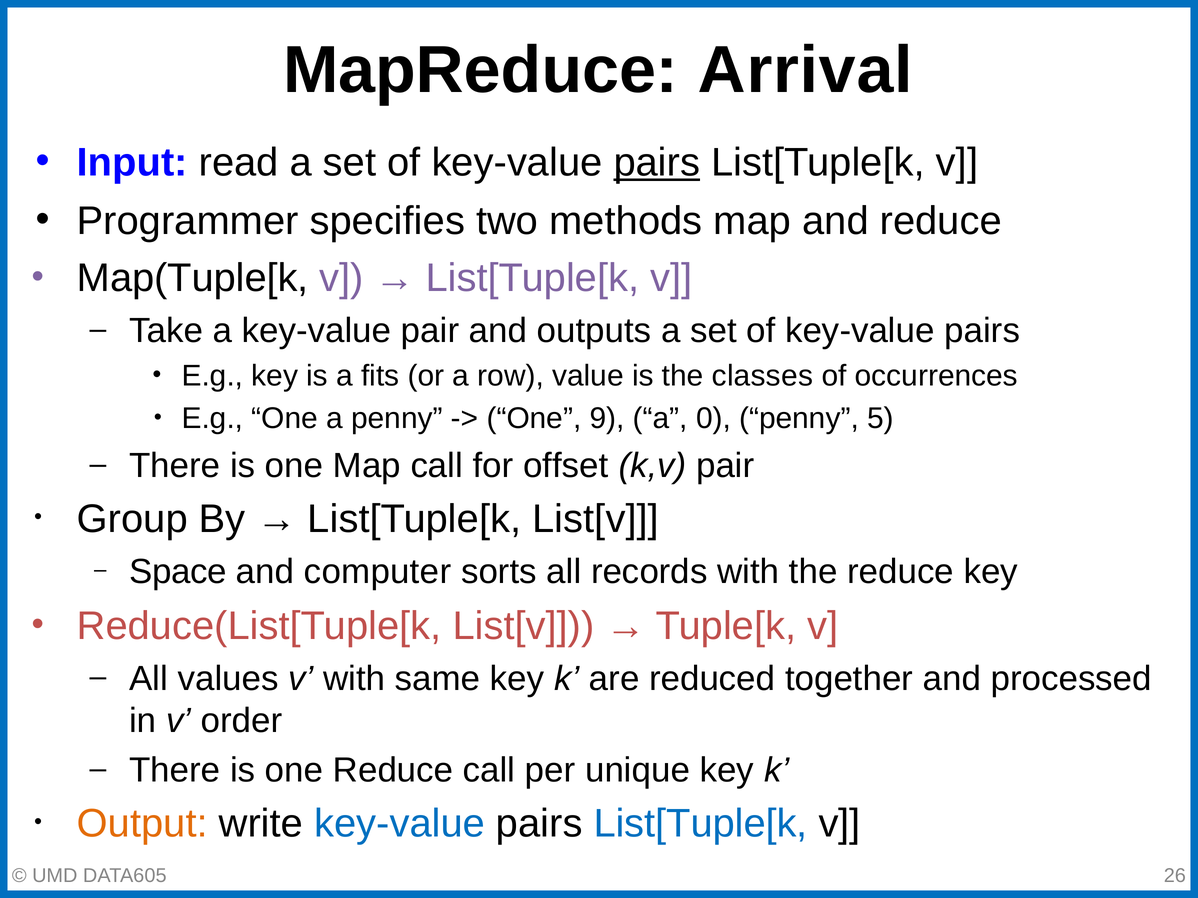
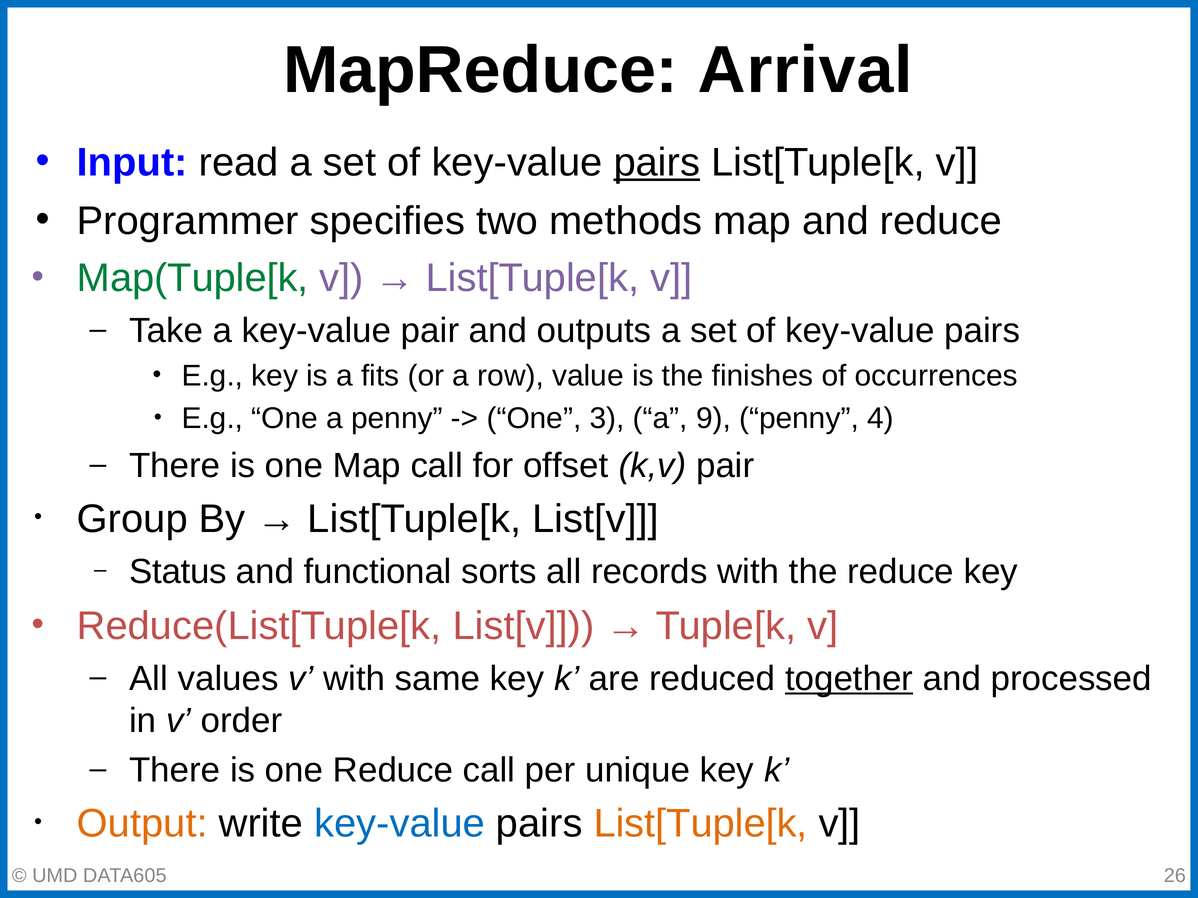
Map(Tuple[k colour: black -> green (193, 278)
classes: classes -> finishes (763, 376)
9: 9 -> 3 (607, 419)
0: 0 -> 9 (713, 419)
5: 5 -> 4 (880, 419)
Space: Space -> Status (178, 572)
computer: computer -> functional (378, 572)
together underline: none -> present (849, 679)
List[Tuple[k colour: blue -> orange (701, 824)
